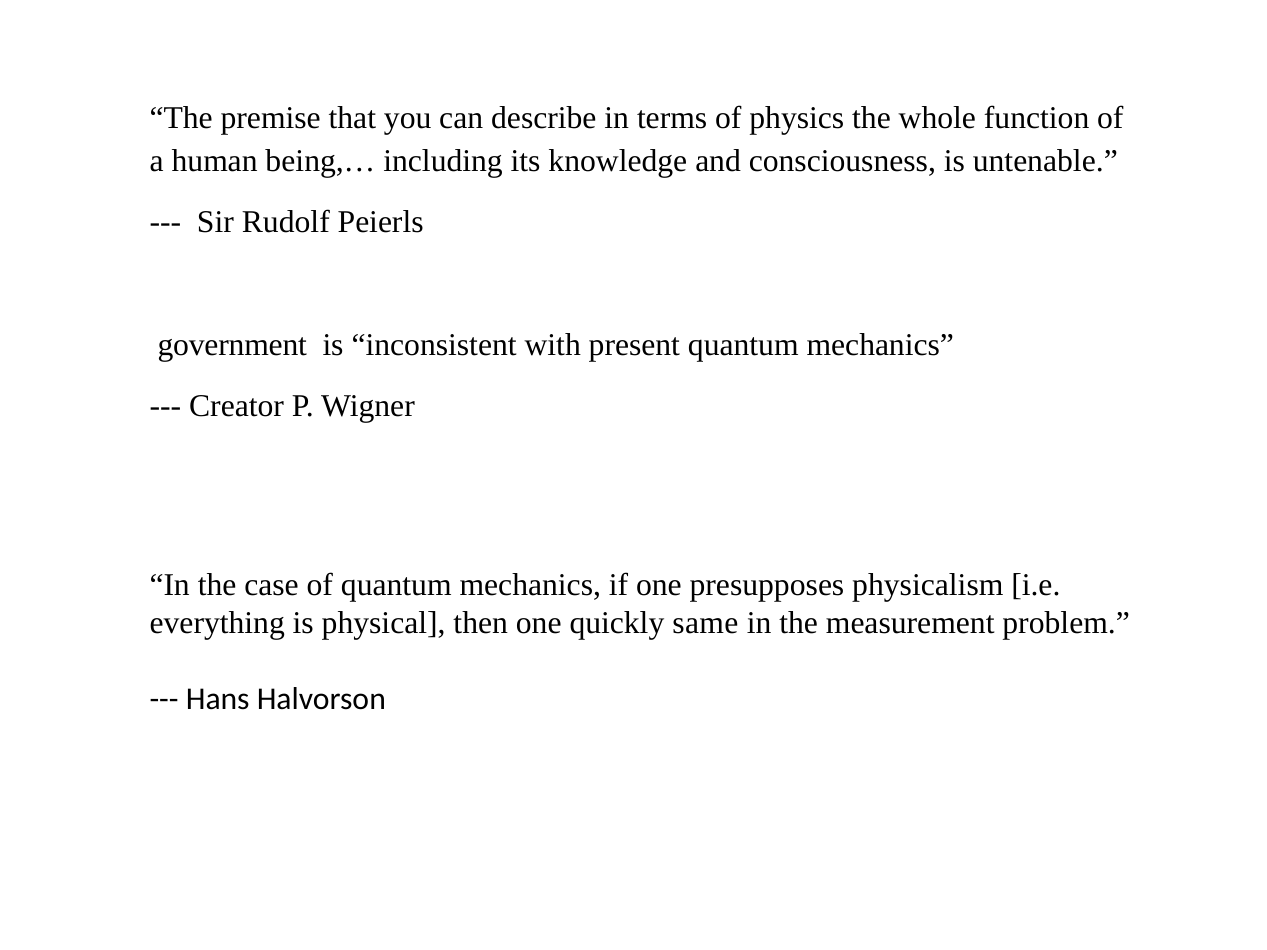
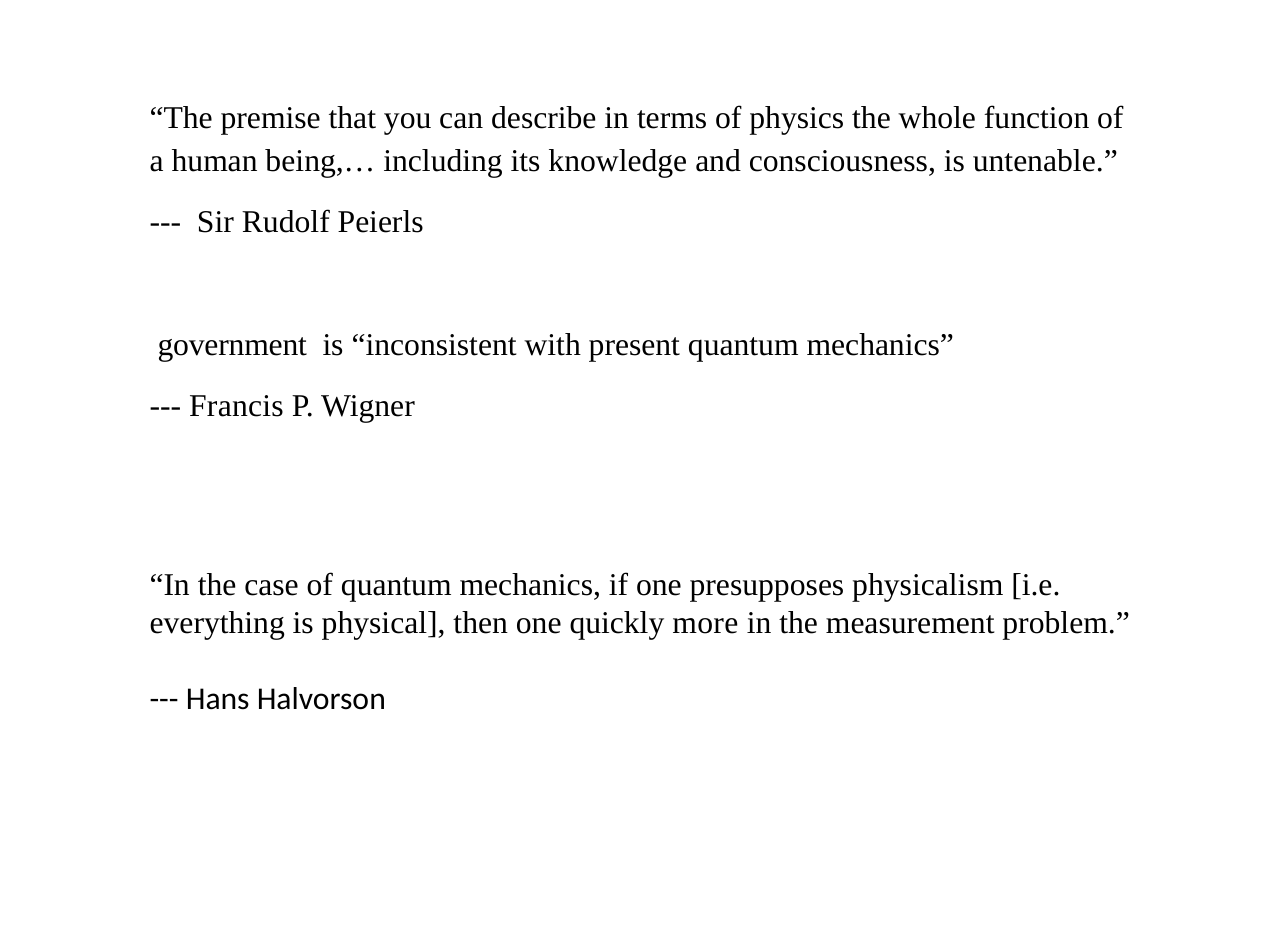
Creator: Creator -> Francis (236, 407)
same: same -> more (705, 623)
